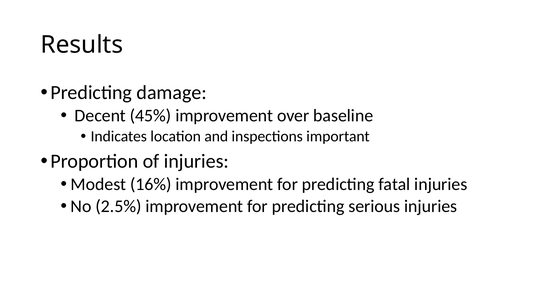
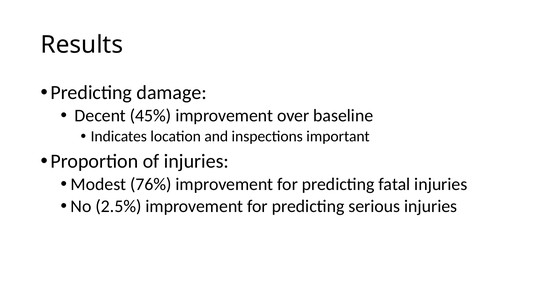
16%: 16% -> 76% (151, 184)
